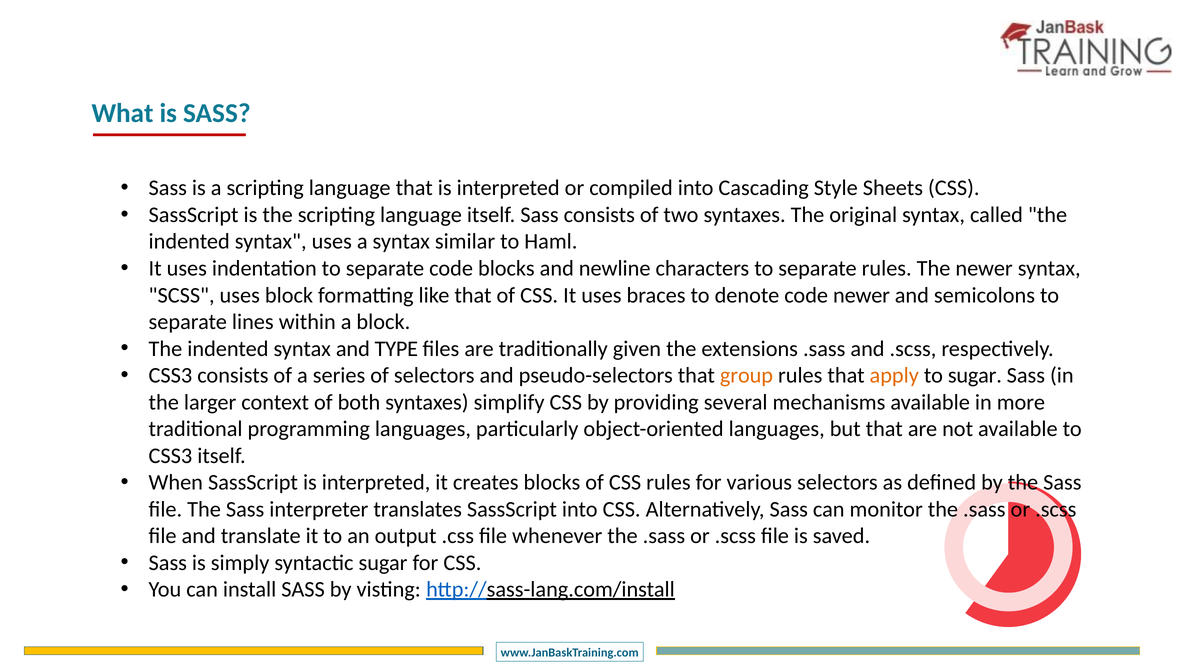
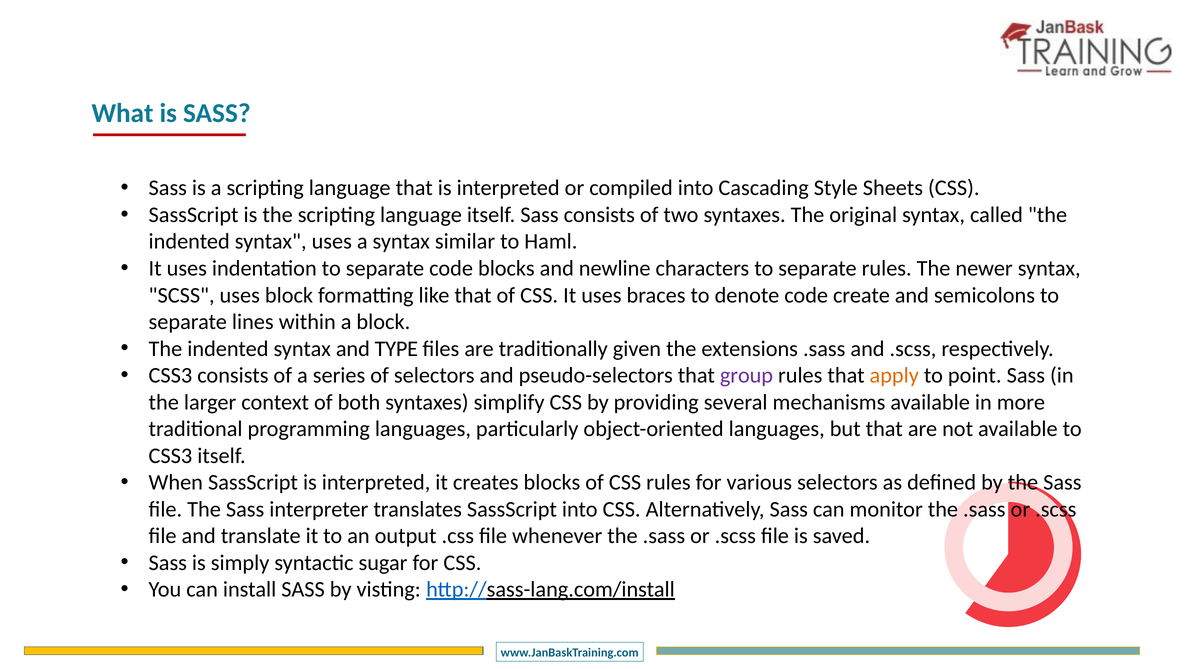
code newer: newer -> create (861, 295)
group colour: orange -> purple (746, 376)
to sugar: sugar -> point (975, 376)
